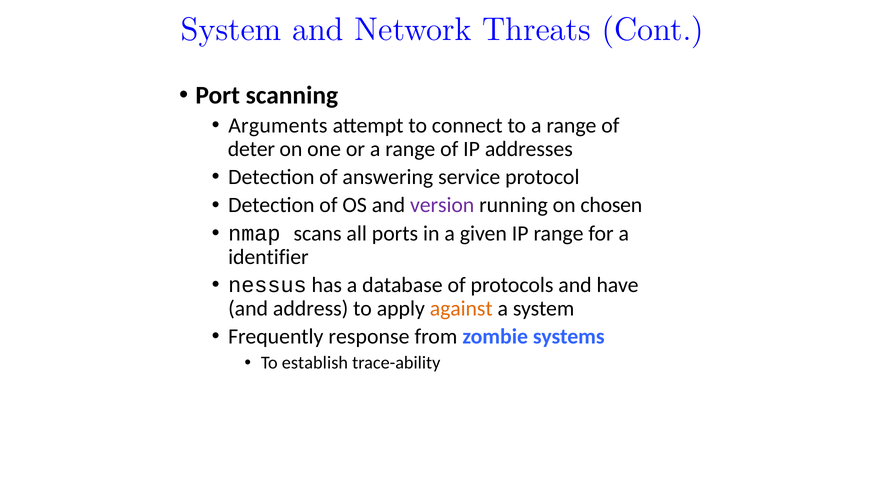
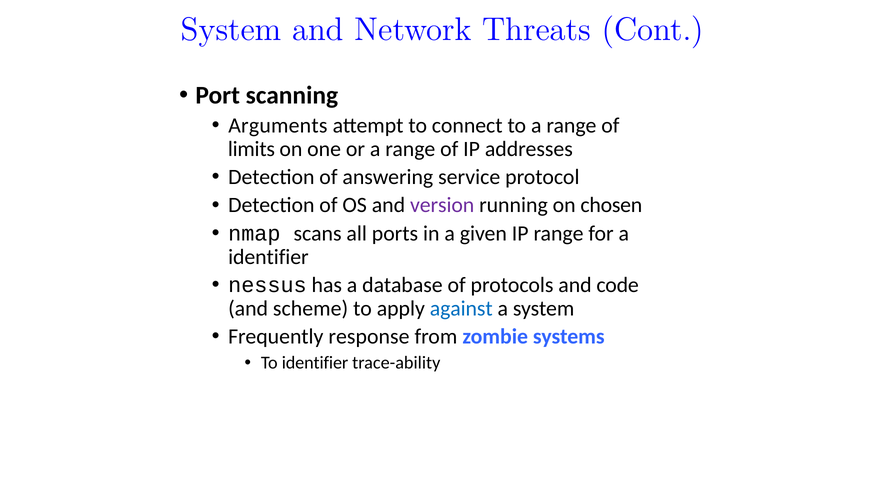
deter: deter -> limits (251, 149)
have: have -> code (618, 285)
address: address -> scheme (311, 308)
against colour: orange -> blue (461, 308)
To establish: establish -> identifier (315, 362)
